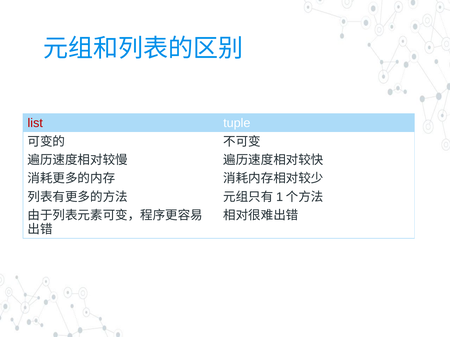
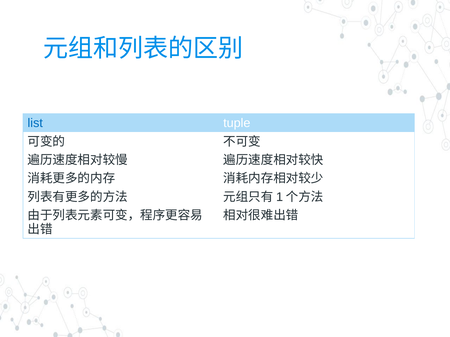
list colour: red -> blue (35, 123)
